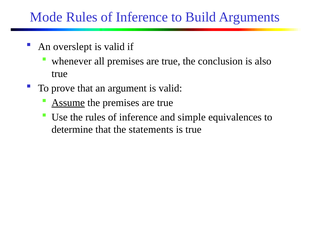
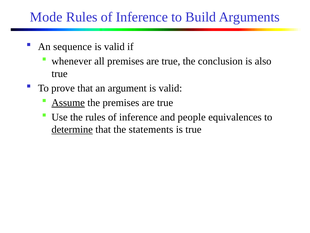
overslept: overslept -> sequence (73, 47)
simple: simple -> people (192, 117)
determine underline: none -> present (72, 129)
